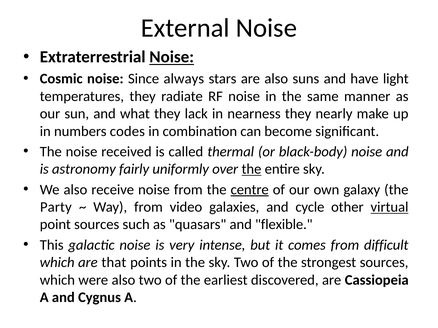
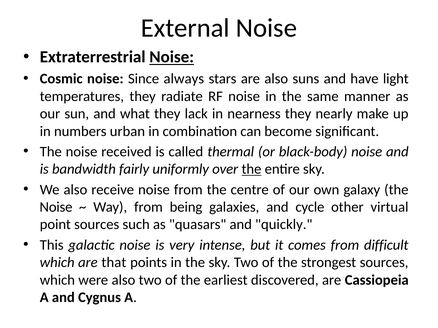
codes: codes -> urban (127, 131)
astronomy: astronomy -> bandwidth (84, 169)
centre underline: present -> none (250, 190)
Party: Party -> Noise (56, 207)
video: video -> being (186, 207)
virtual underline: present -> none (390, 207)
flexible: flexible -> quickly (284, 225)
